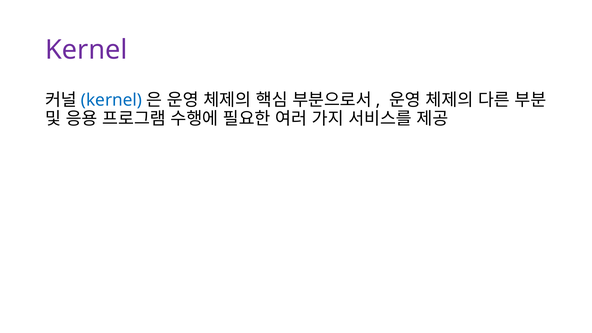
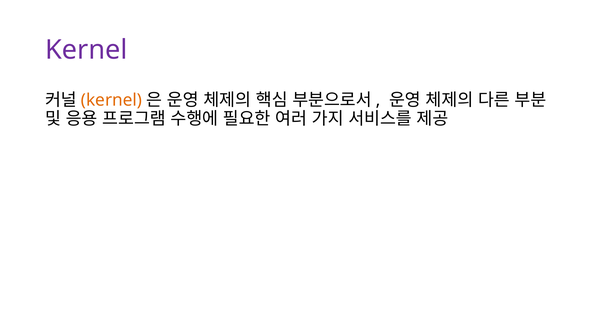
kernel colour: blue -> orange (112, 100)
